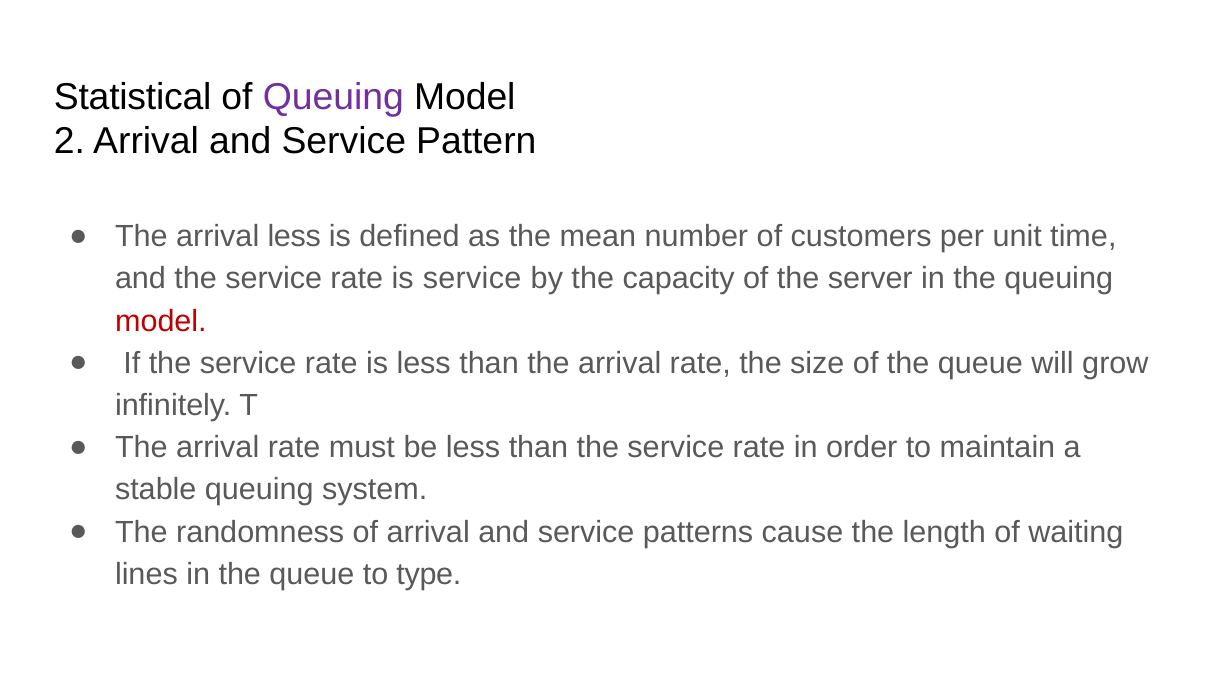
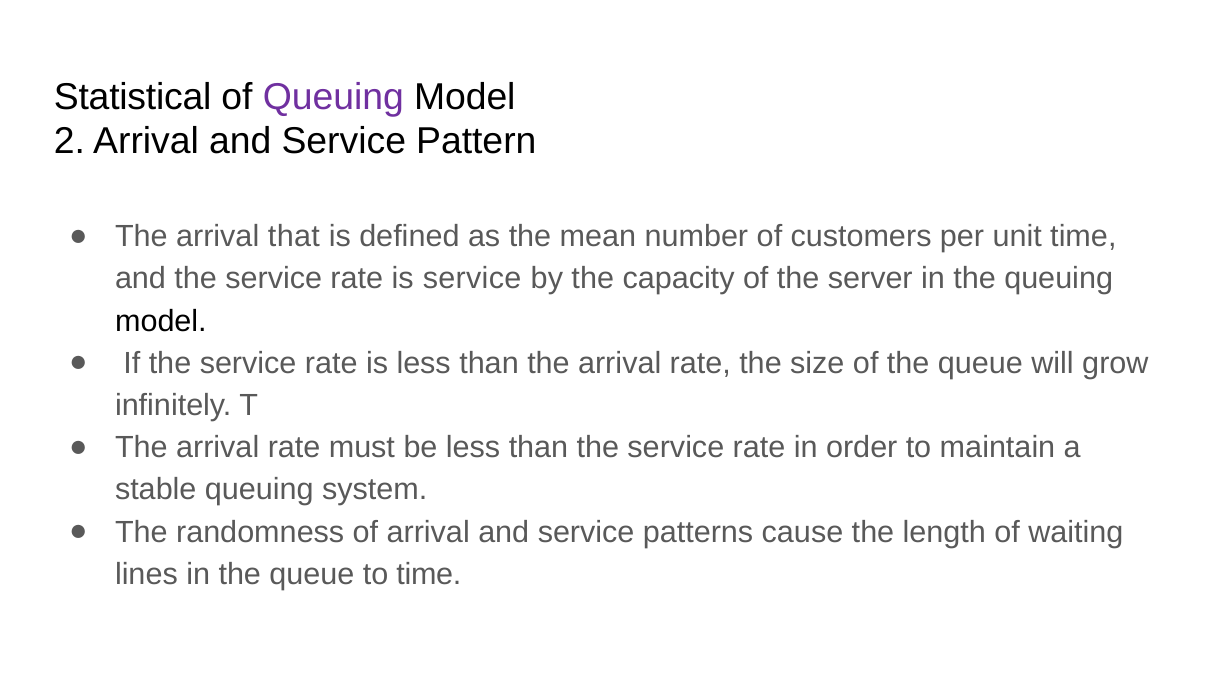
arrival less: less -> that (294, 237)
model colour: red -> black (161, 321)
to type: type -> time (429, 574)
